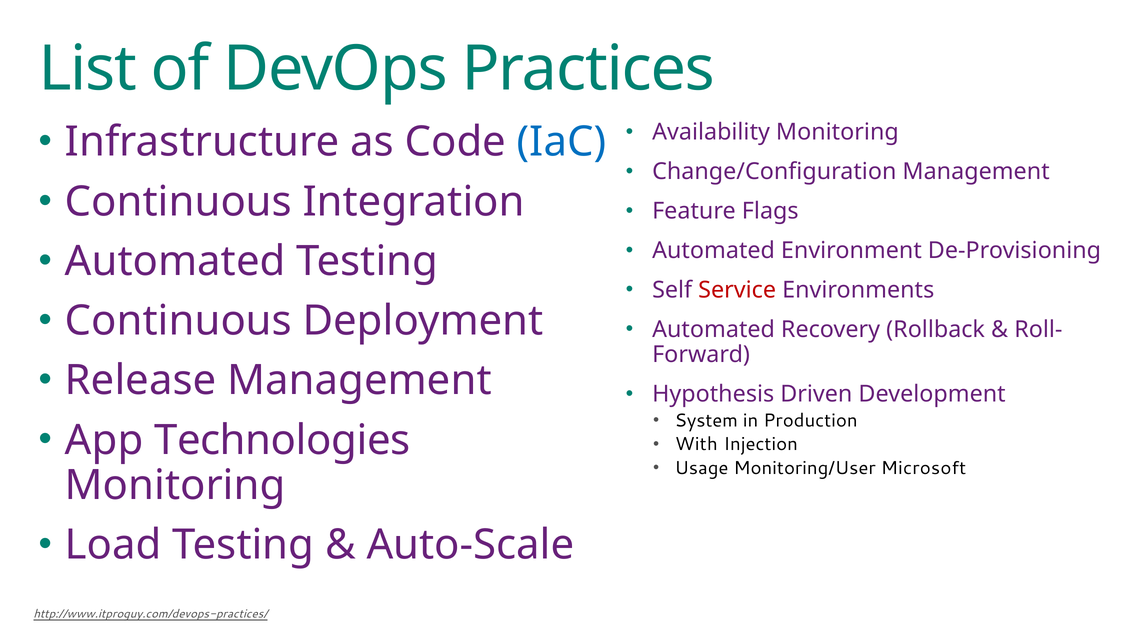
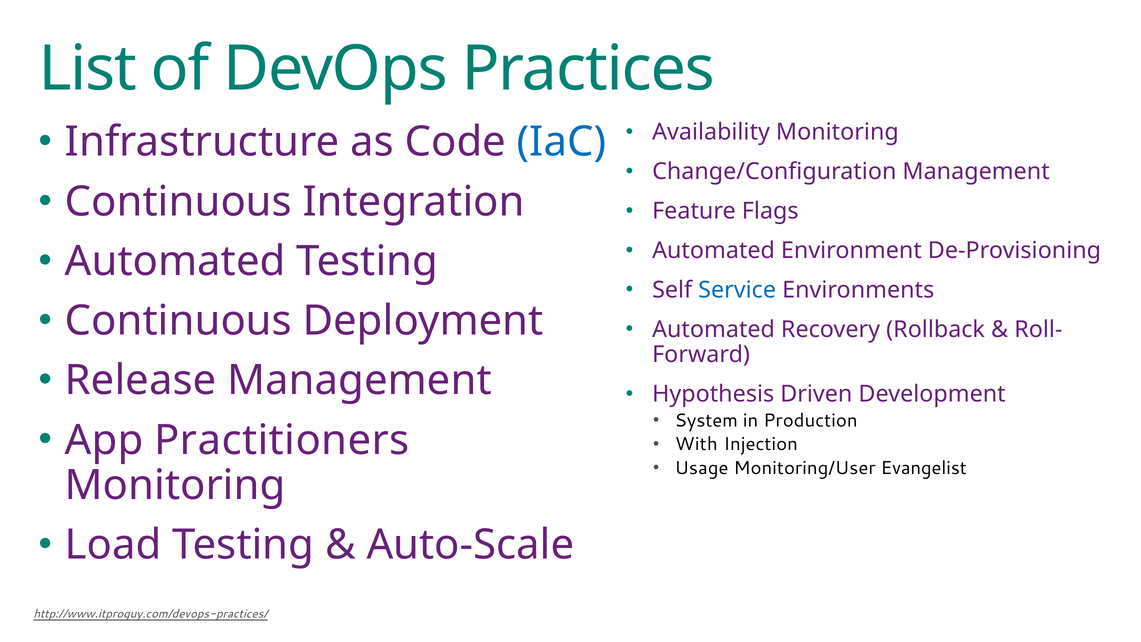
Service colour: red -> blue (737, 290)
Technologies: Technologies -> Practitioners (282, 440)
Microsoft: Microsoft -> Evangelist (924, 468)
